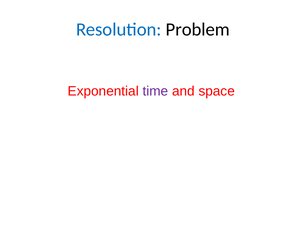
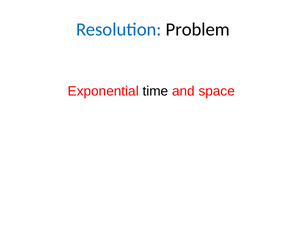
time colour: purple -> black (155, 91)
